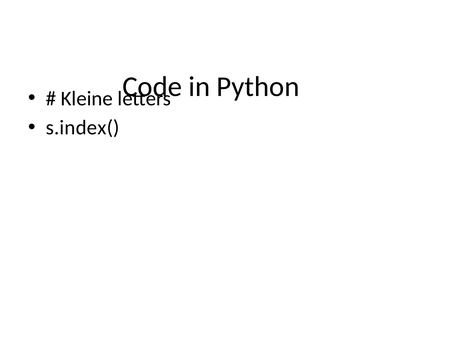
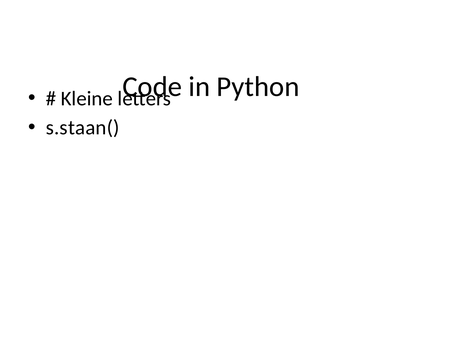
s.index(: s.index( -> s.staan( (83, 128)
